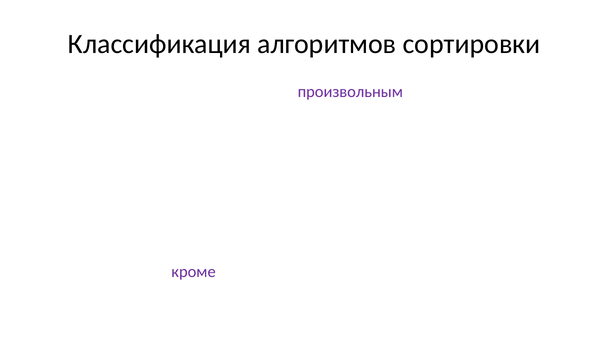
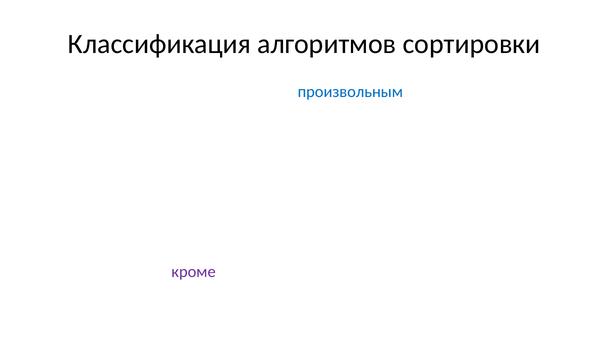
произвольным colour: purple -> blue (350, 92)
